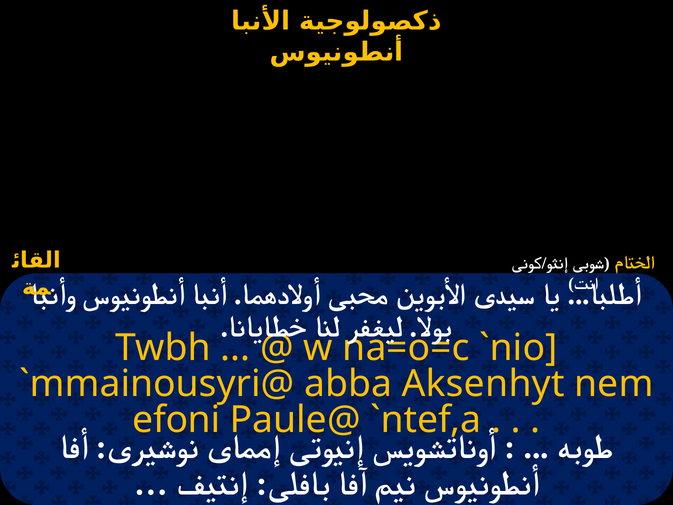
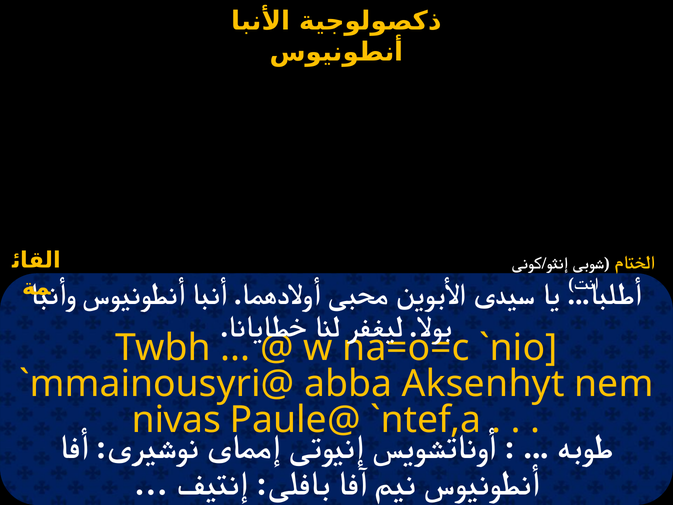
efoni: efoni -> nivas (176, 419)
